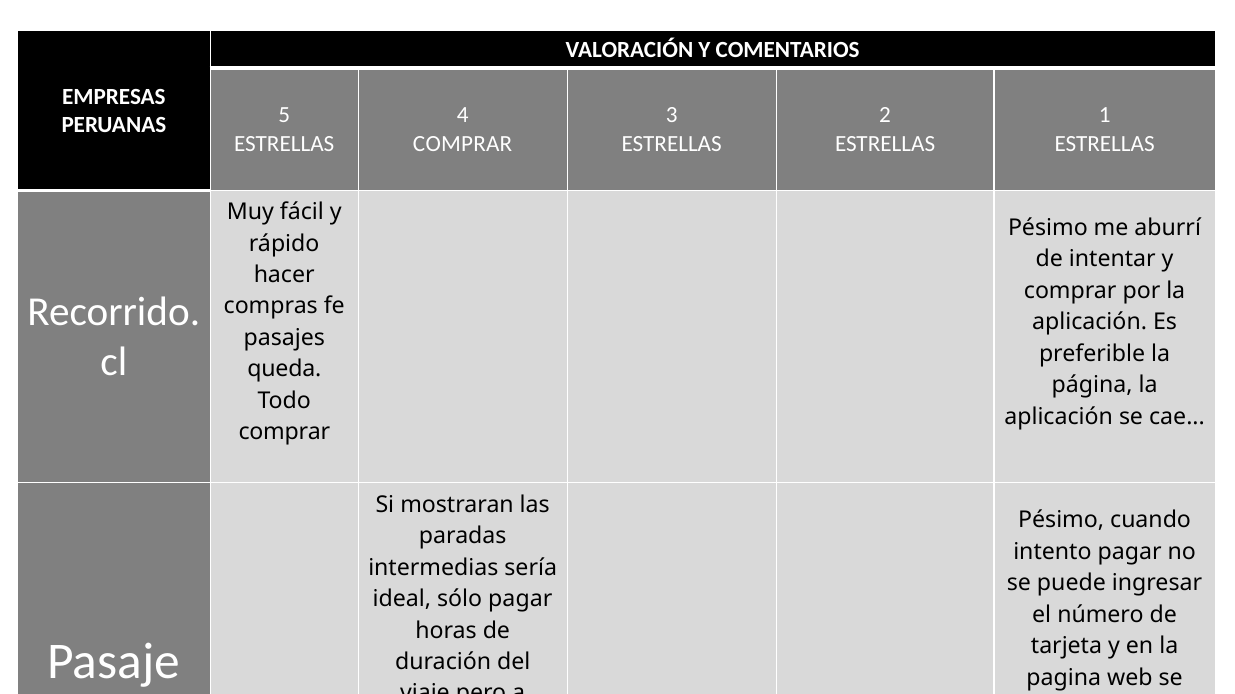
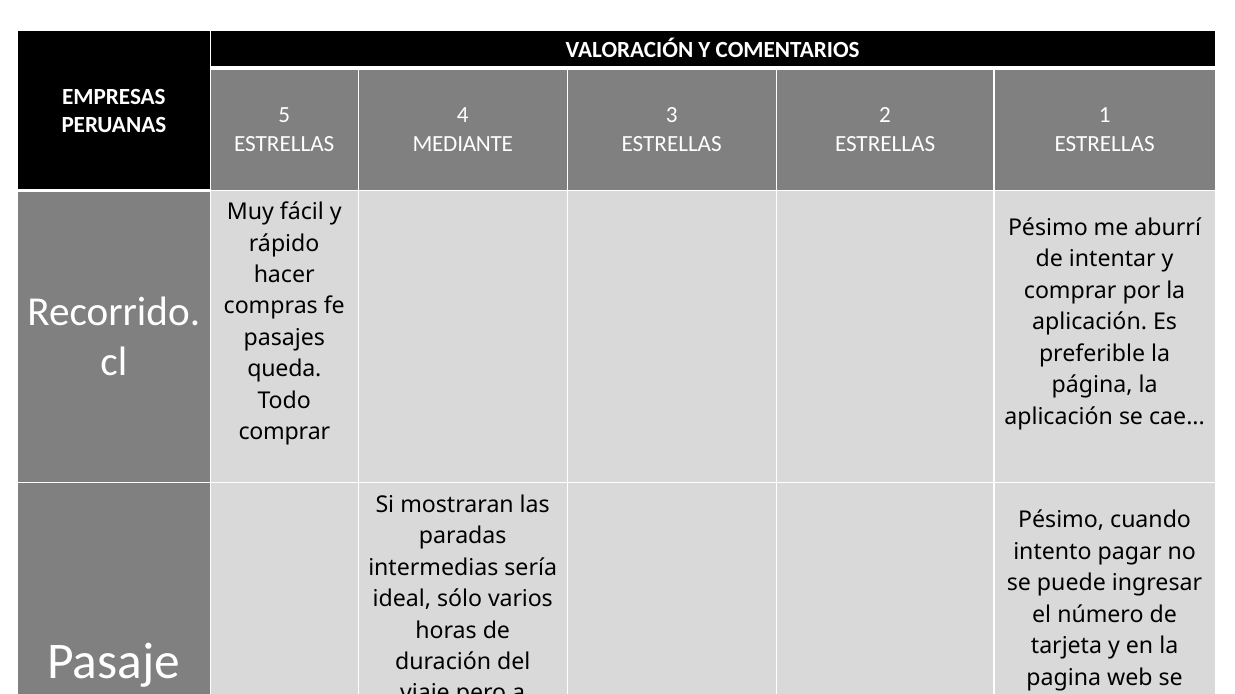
COMPRAR: COMPRAR -> MEDIANTE (463, 144)
sólo pagar: pagar -> varios (520, 599)
